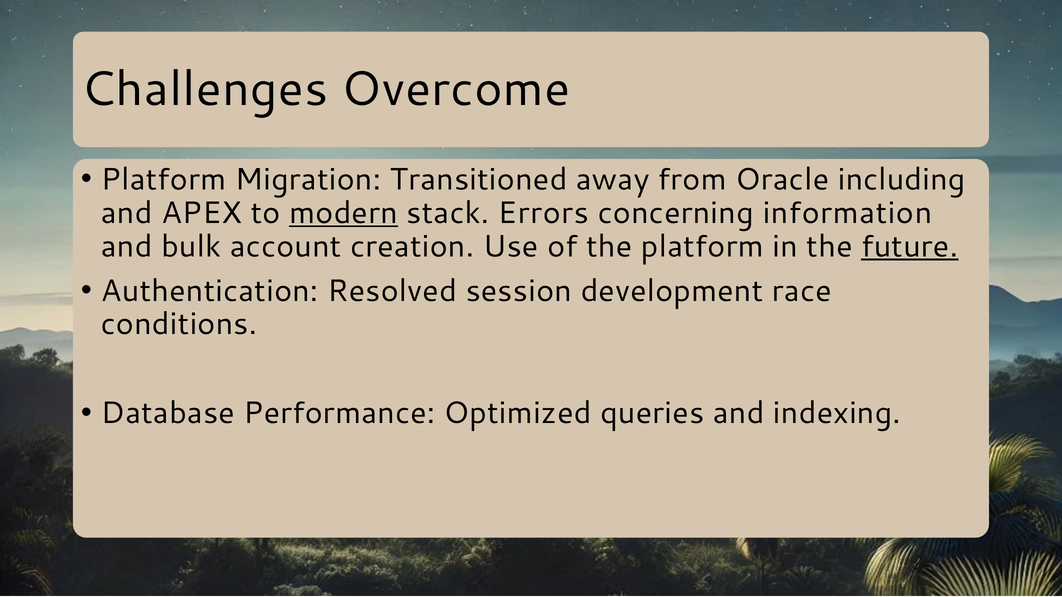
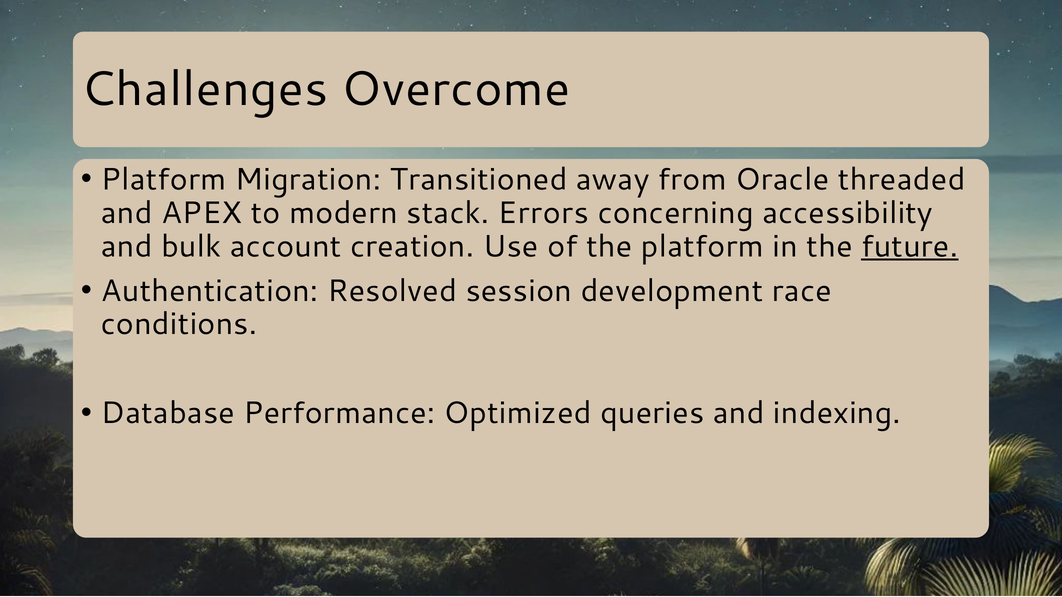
including: including -> threaded (902, 180)
modern underline: present -> none (344, 213)
information: information -> accessibility (848, 213)
